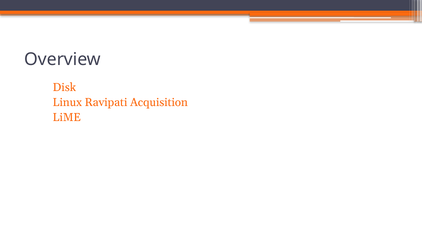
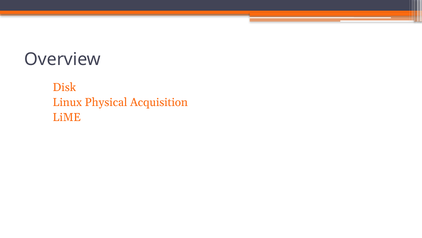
Ravipati: Ravipati -> Physical (106, 102)
